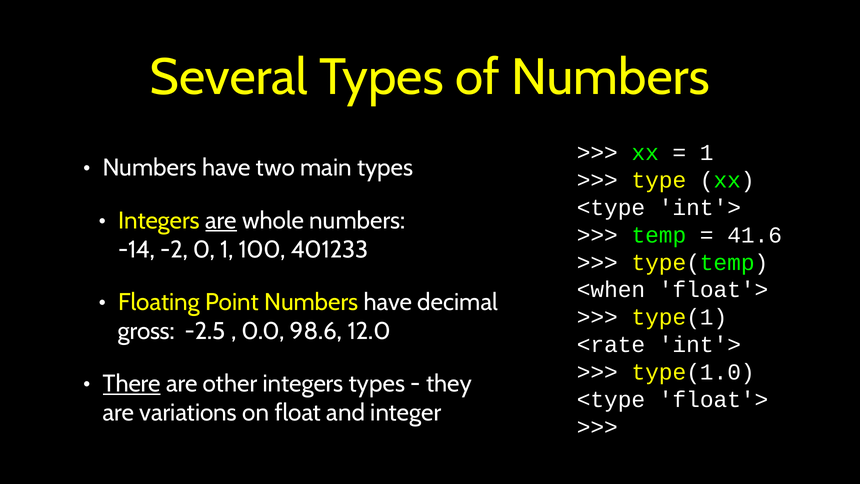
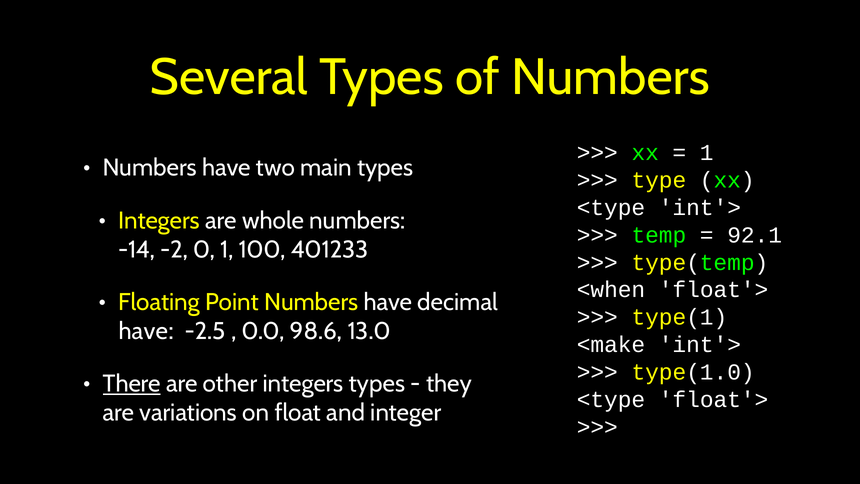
are underline: present -> none (221, 220)
41.6: 41.6 -> 92.1 (755, 235)
gross: gross -> have (146, 331)
12.0: 12.0 -> 13.0 (369, 331)
<rate: <rate -> <make (611, 345)
